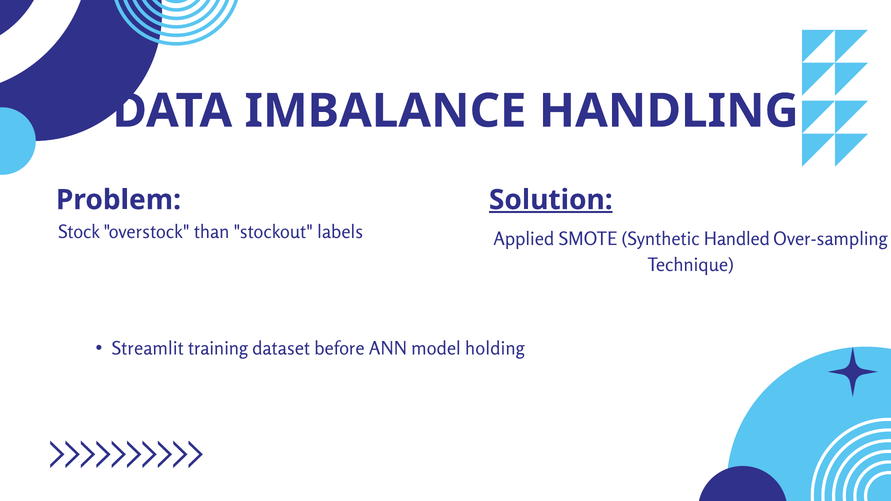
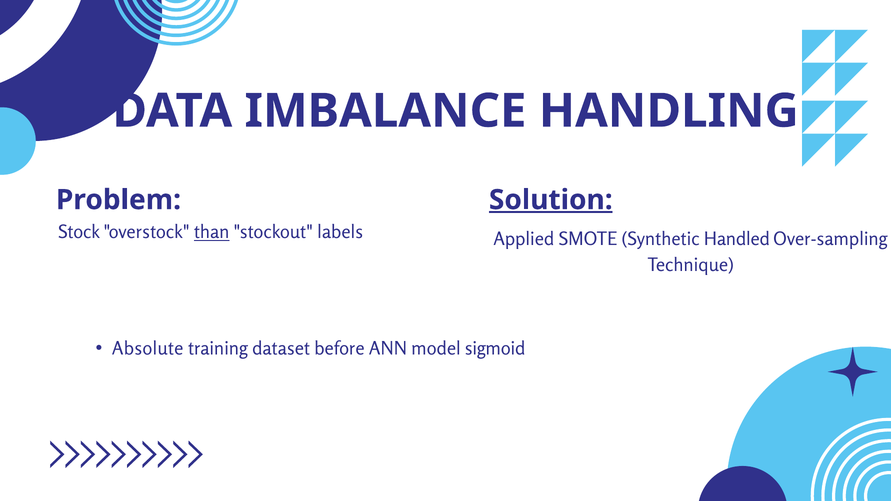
than underline: none -> present (212, 232)
Streamlit: Streamlit -> Absolute (148, 349)
holding: holding -> sigmoid (495, 349)
